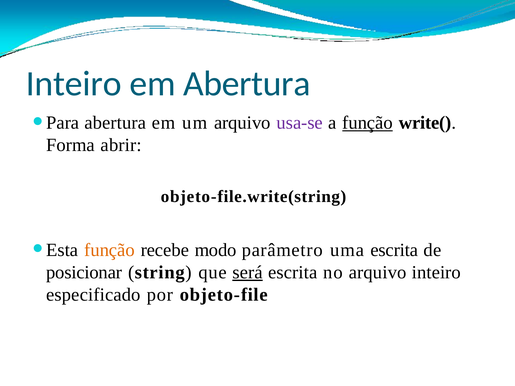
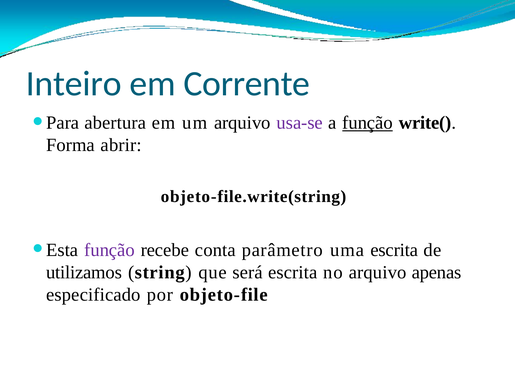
em Abertura: Abertura -> Corrente (247, 84)
função colour: orange -> purple (109, 250)
modo: modo -> conta (215, 250)
posicionar: posicionar -> utilizamos (84, 272)
será underline: present -> none (248, 272)
arquivo inteiro: inteiro -> apenas (436, 272)
